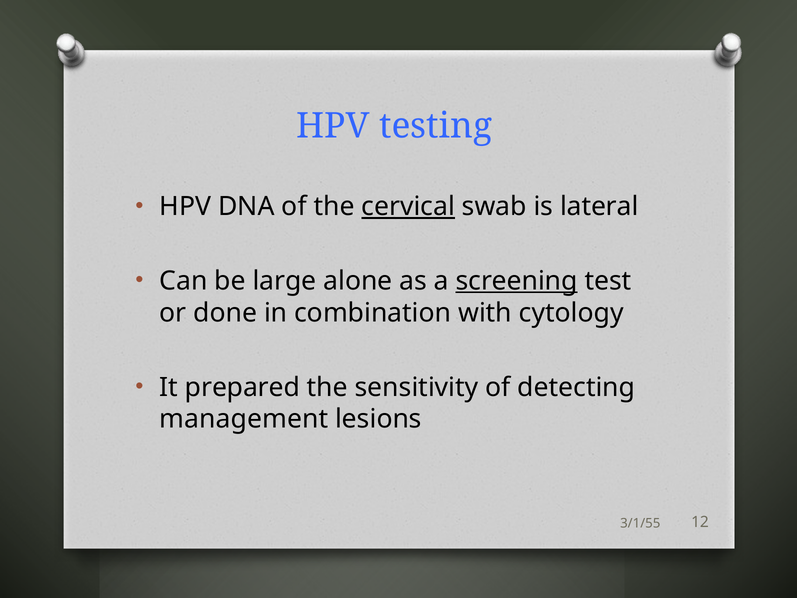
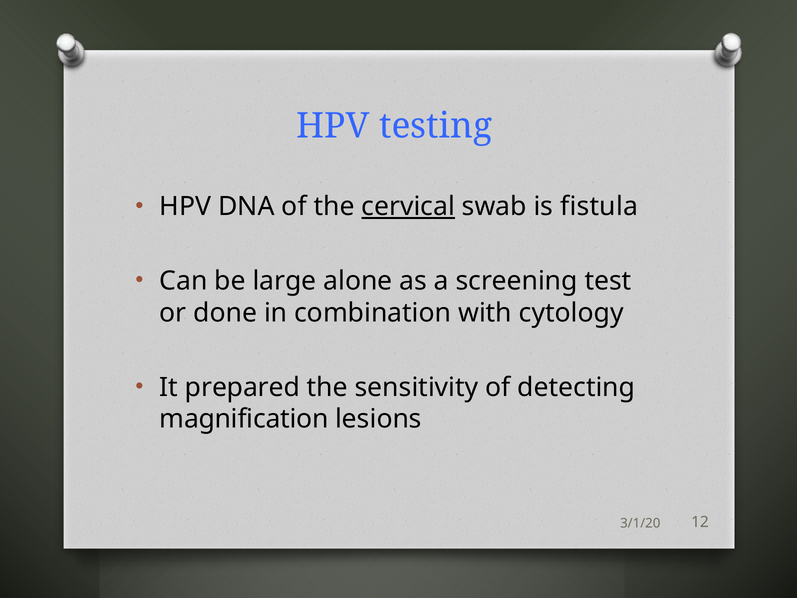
lateral: lateral -> fistula (599, 207)
screening underline: present -> none (517, 281)
management: management -> magnification (244, 419)
3/1/55: 3/1/55 -> 3/1/20 (640, 523)
